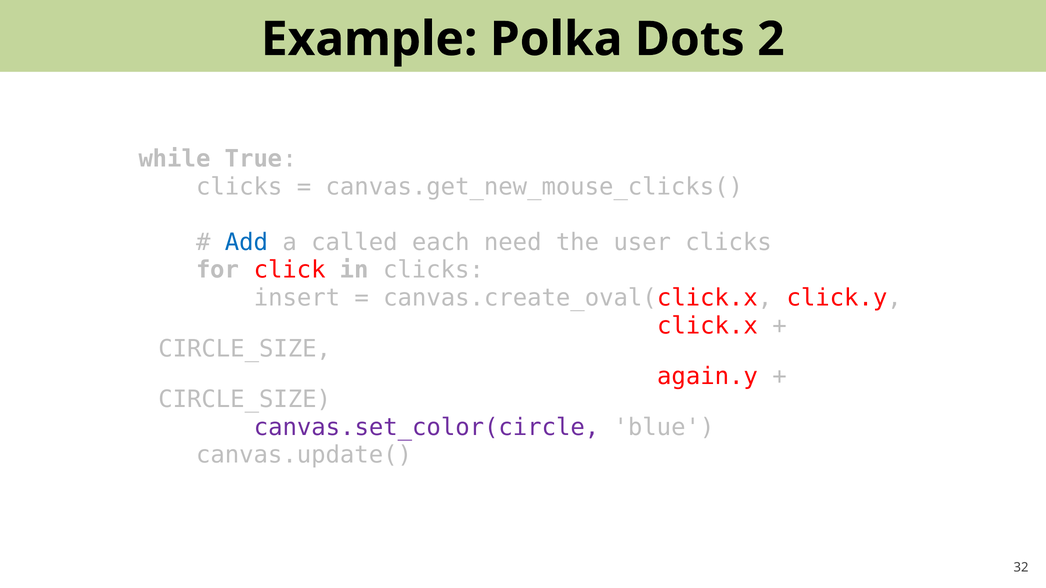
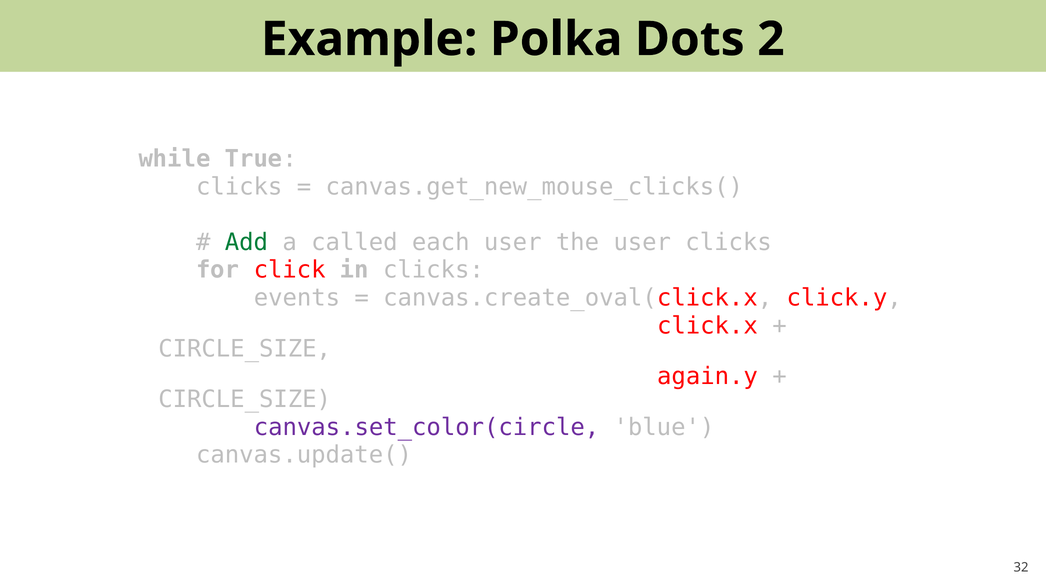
Add colour: blue -> green (246, 242)
each need: need -> user (513, 242)
insert: insert -> events (297, 298)
